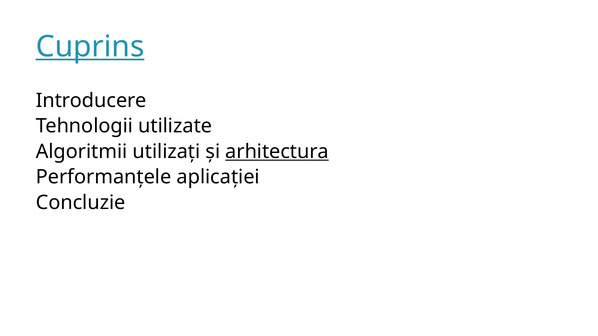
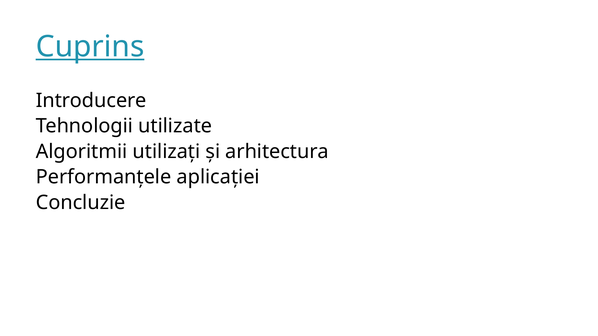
arhitectura underline: present -> none (277, 152)
